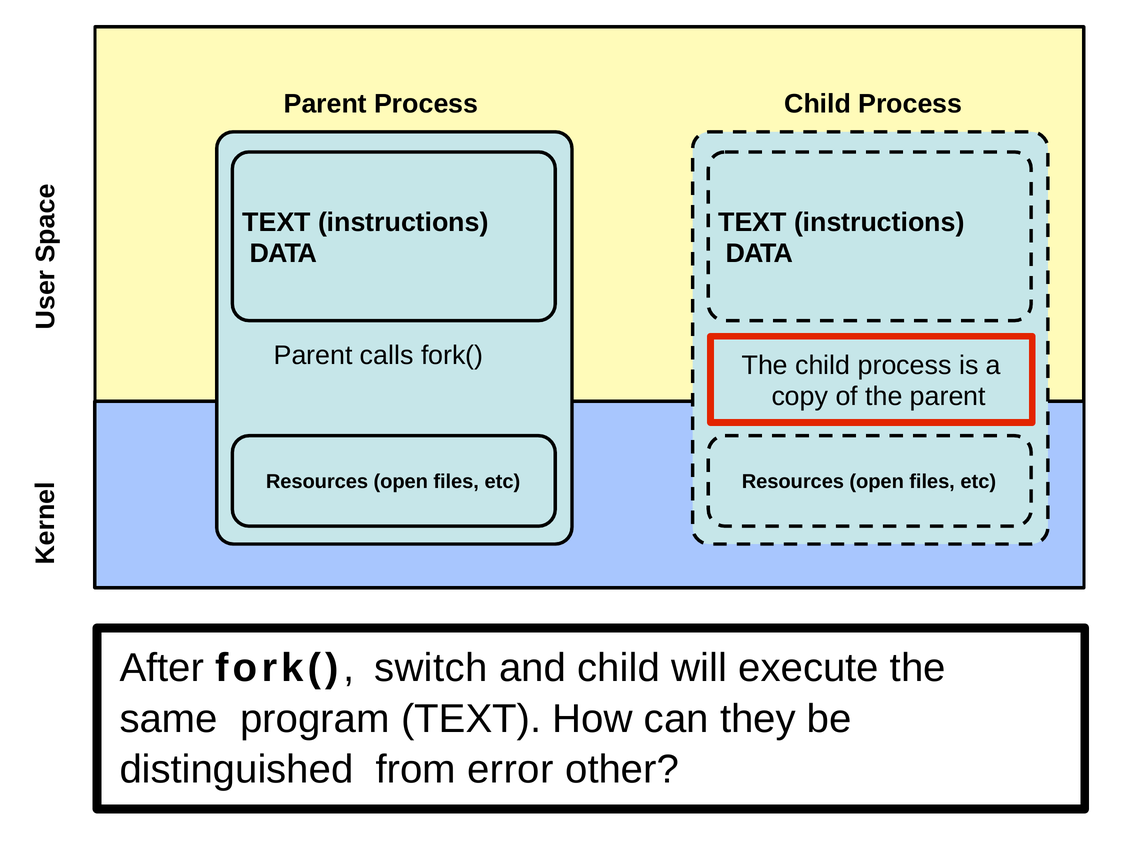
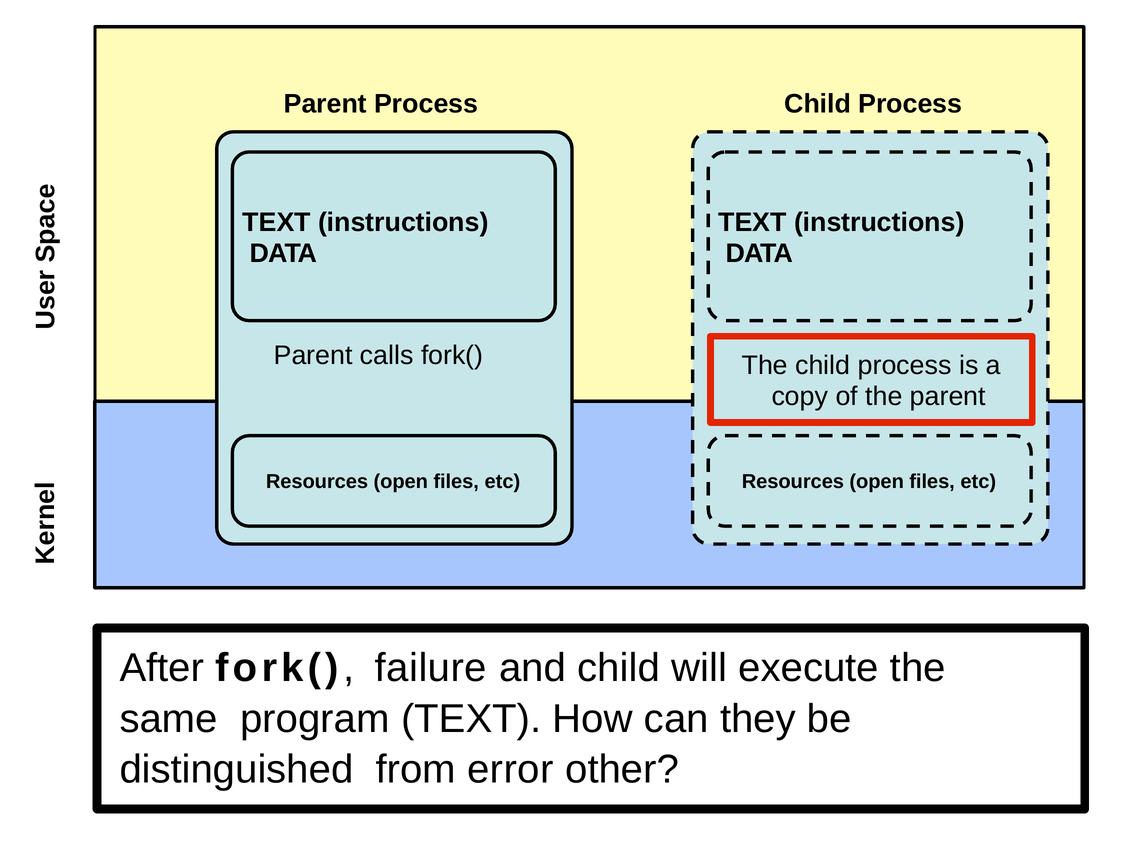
switch: switch -> failure (431, 668)
